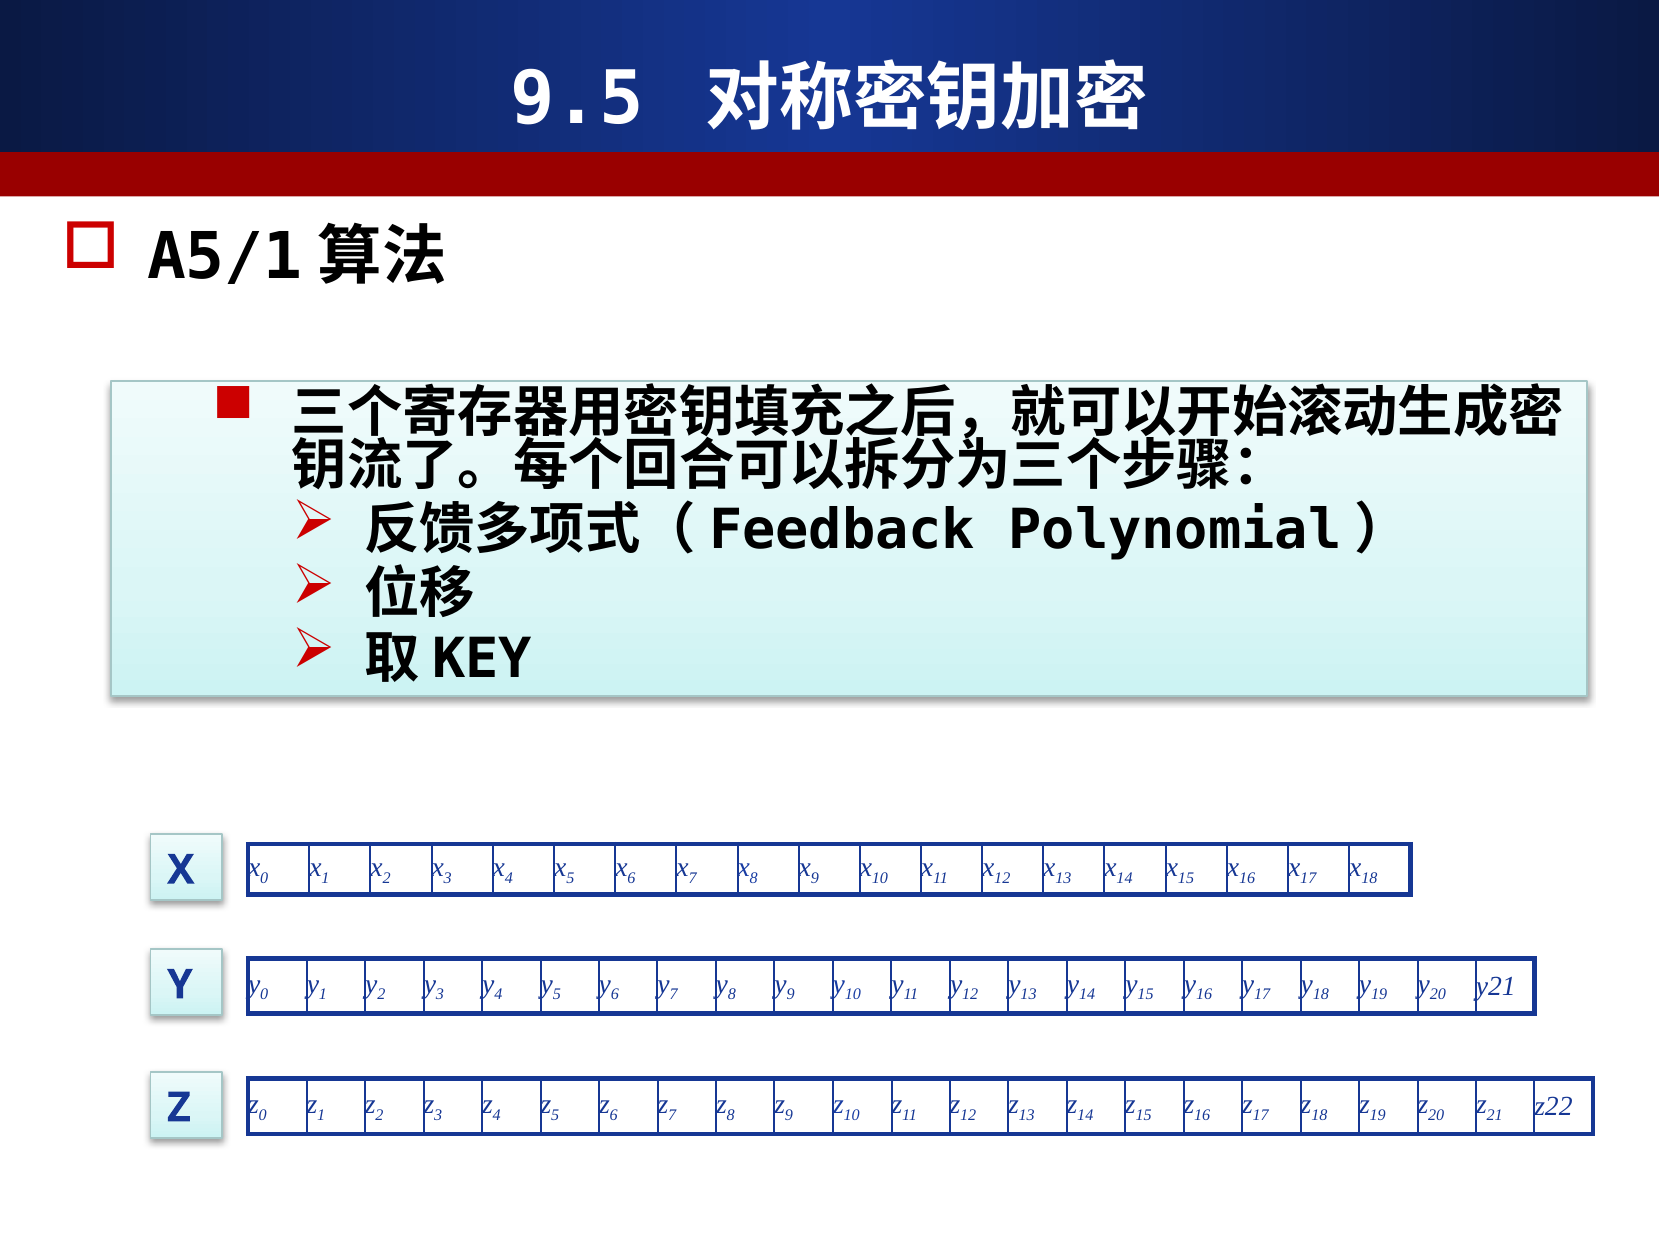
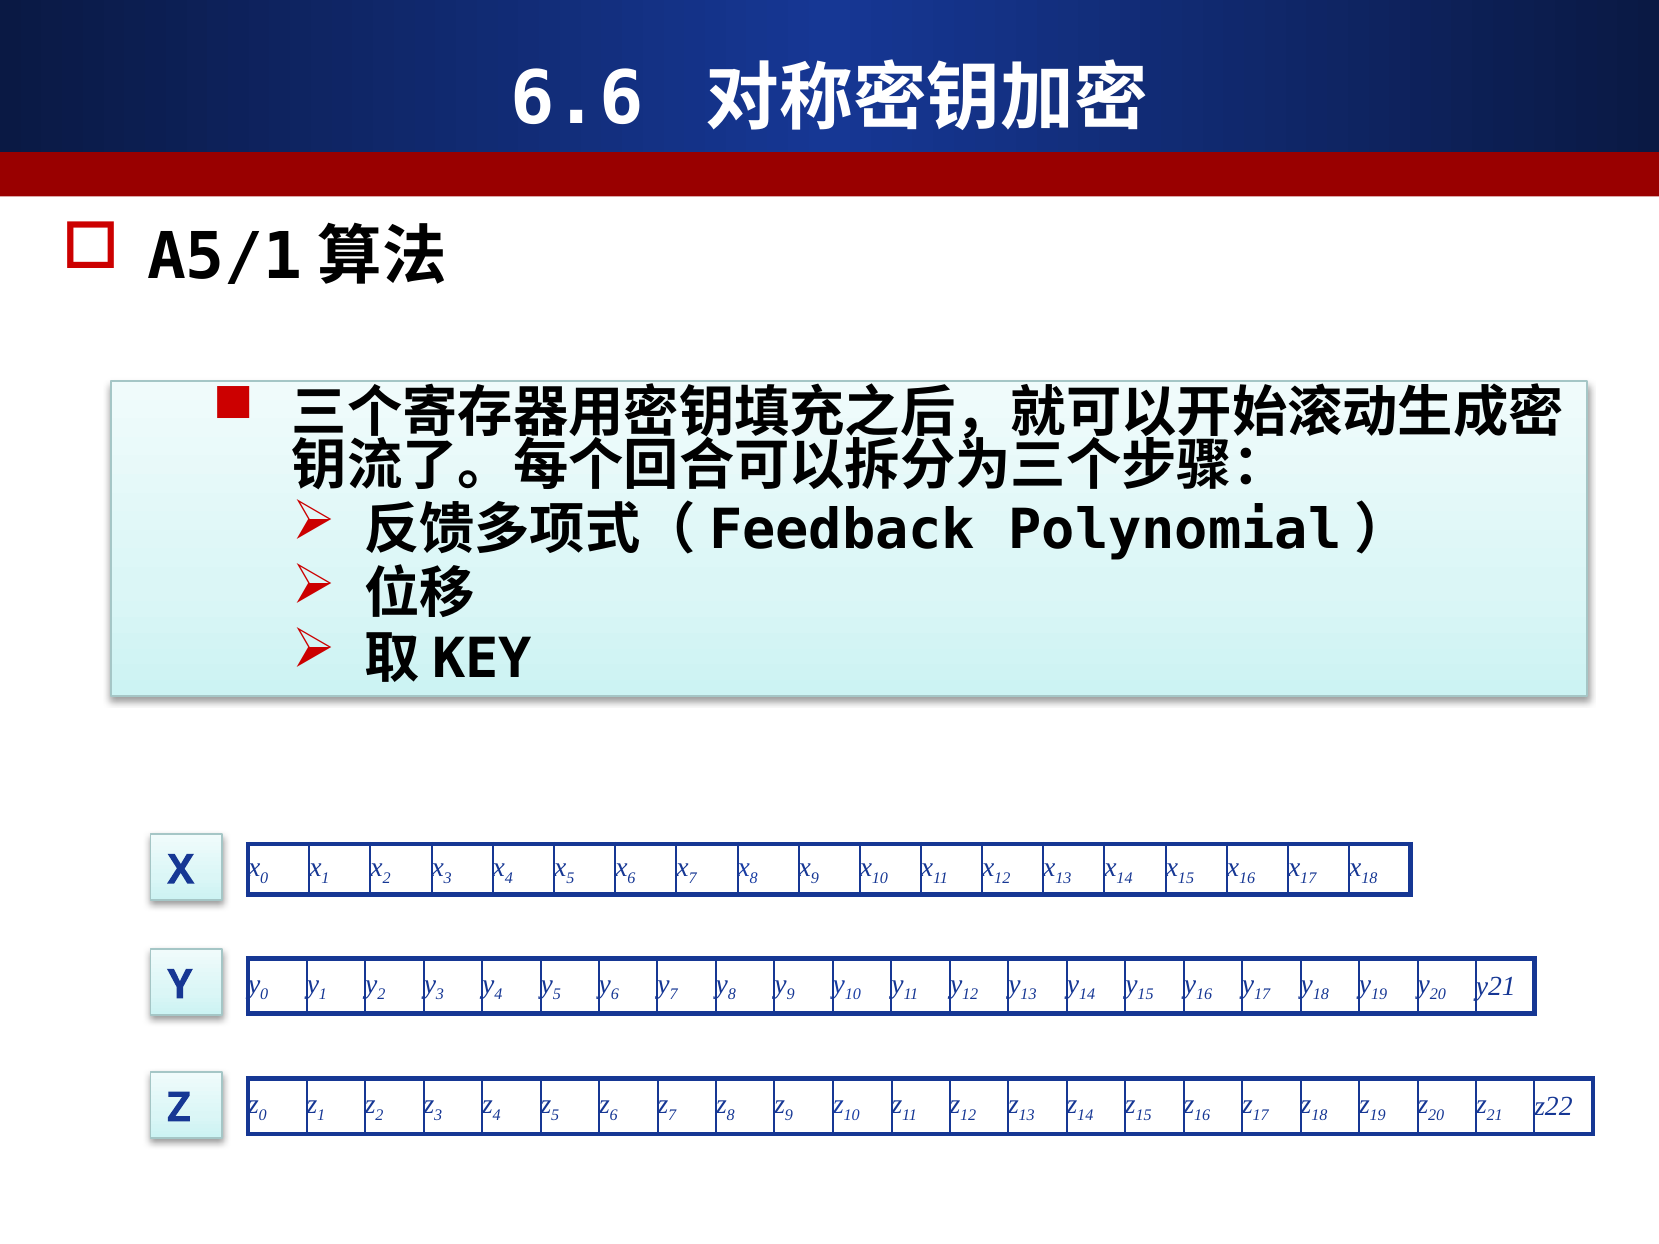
9.5: 9.5 -> 6.6 (577, 99)
